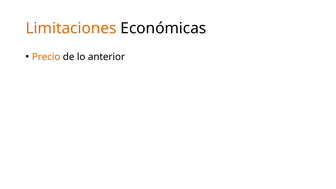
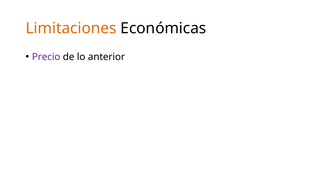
Precio colour: orange -> purple (46, 57)
